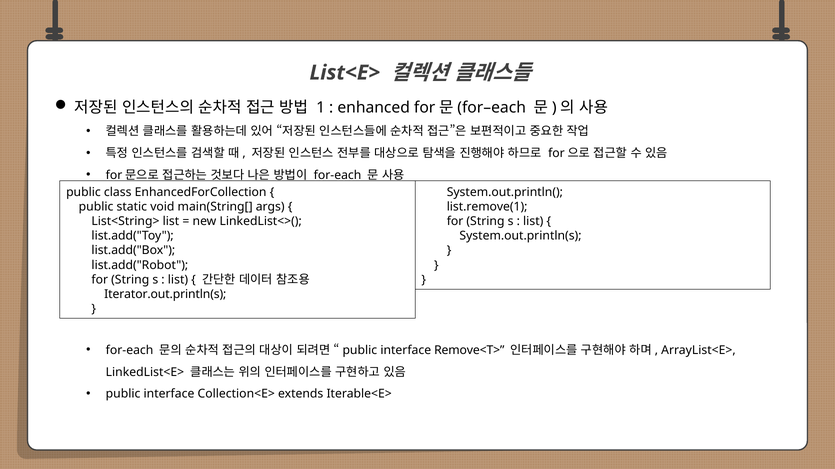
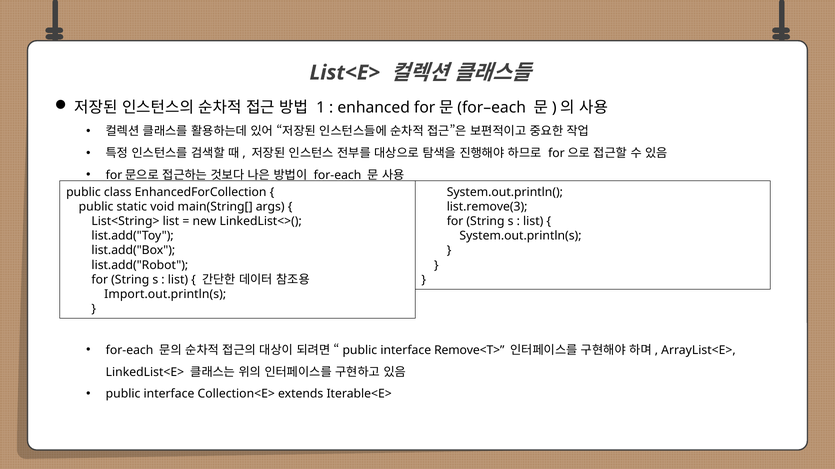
list.remove(1: list.remove(1 -> list.remove(3 (487, 207)
Iterator.out.println(s: Iterator.out.println(s -> Import.out.println(s (165, 295)
